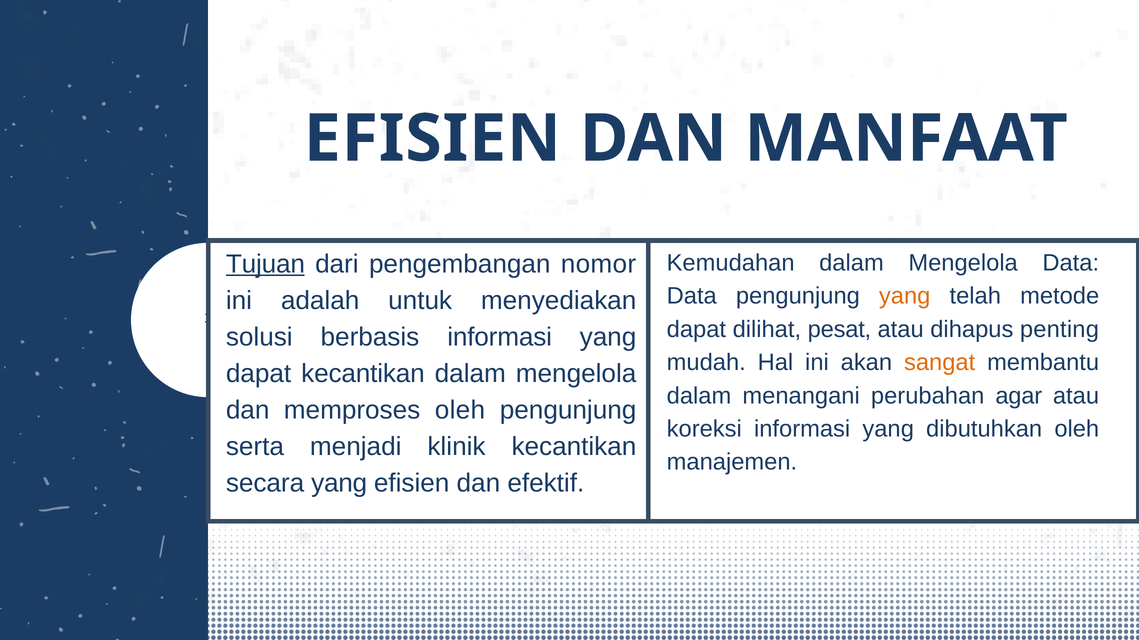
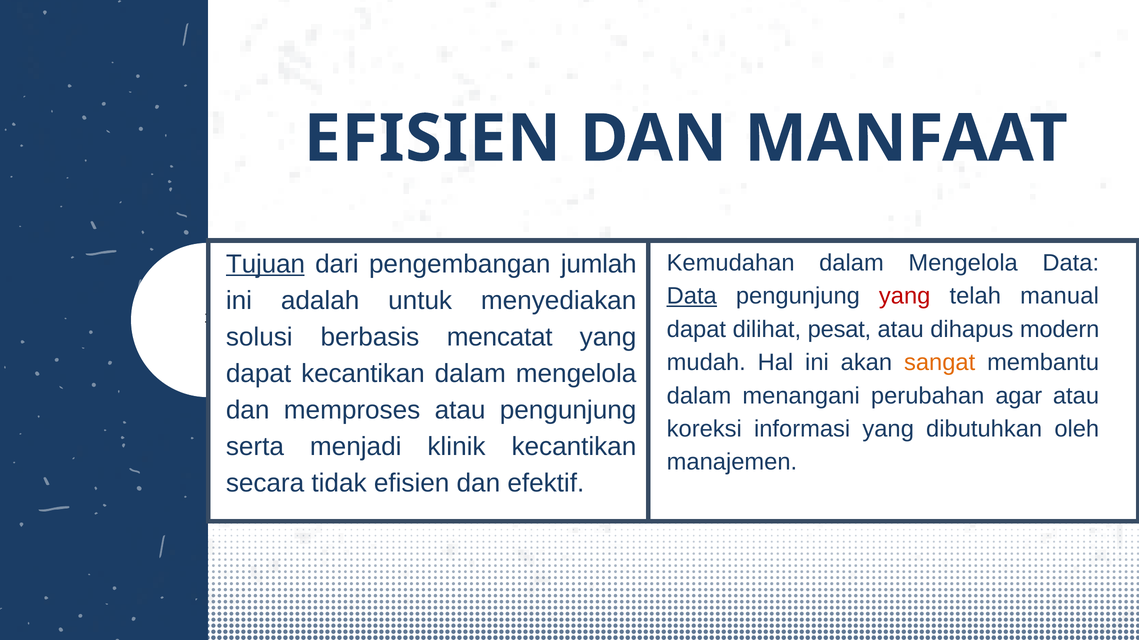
nomor: nomor -> jumlah (599, 264)
Data underline: none -> present (692, 296)
yang colour: orange -> red (905, 296)
metode: metode -> manual (1060, 296)
penting: penting -> modern (1060, 330)
berbasis informasi: informasi -> mencatat (500, 337)
memproses oleh: oleh -> atau (460, 411)
secara yang: yang -> tidak (339, 484)
